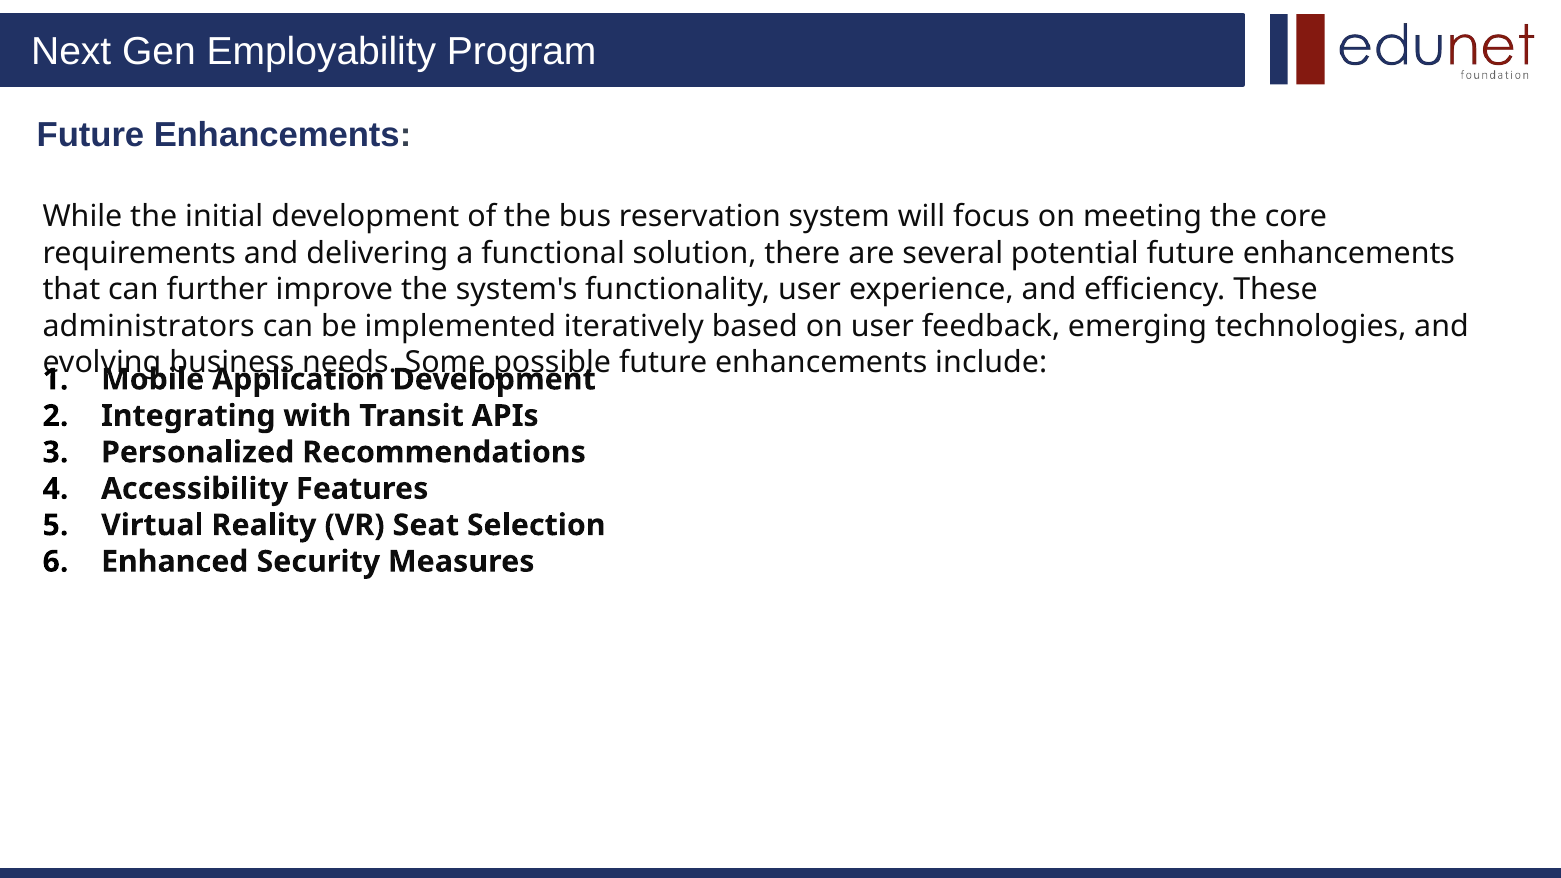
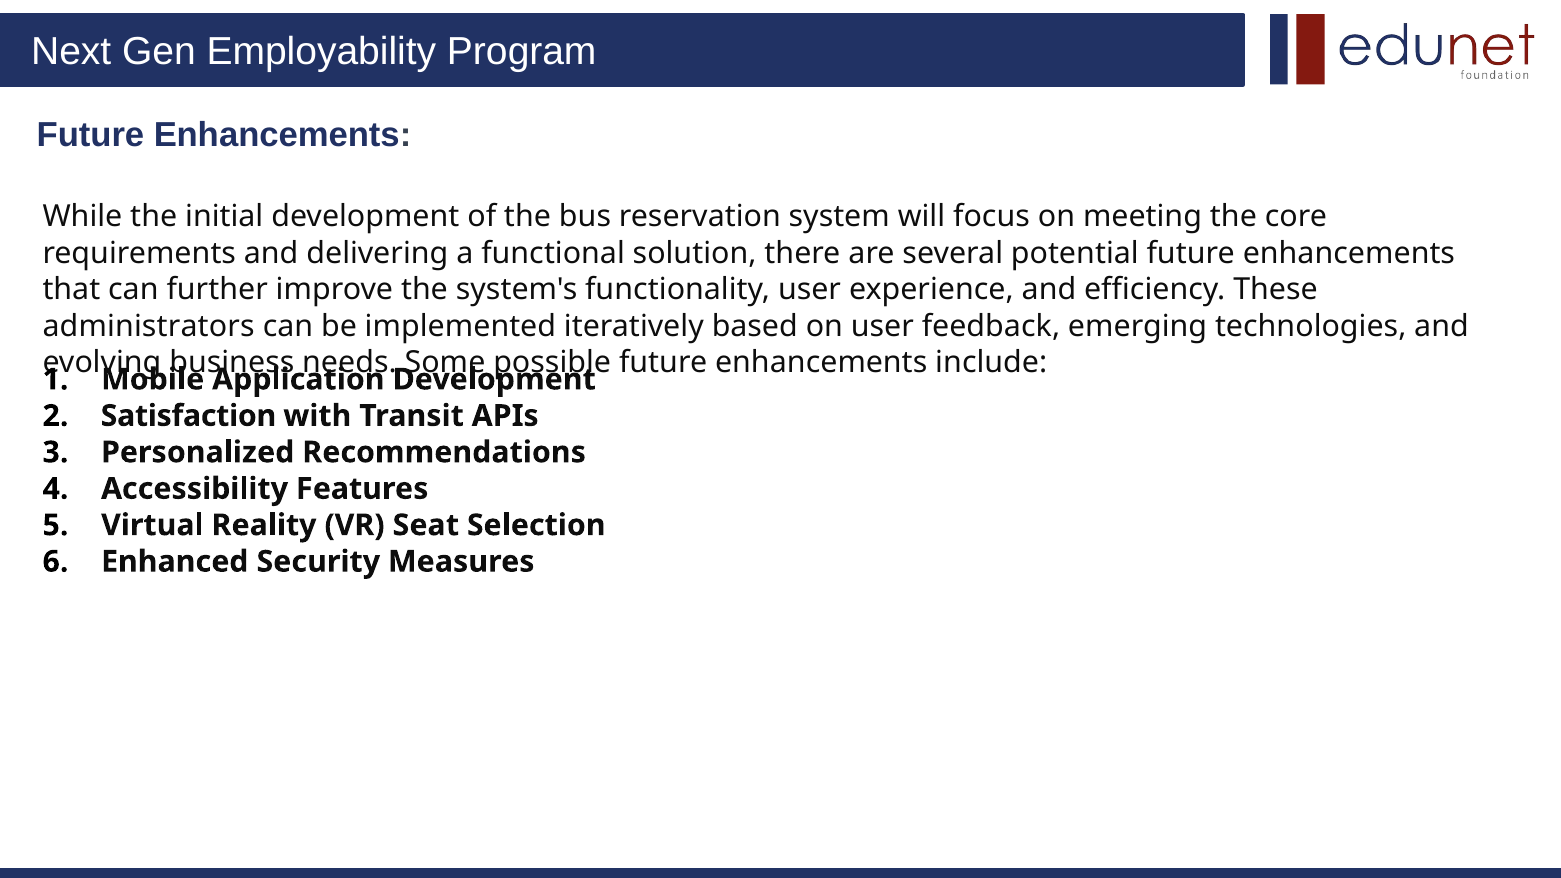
Integrating: Integrating -> Satisfaction (188, 416)
